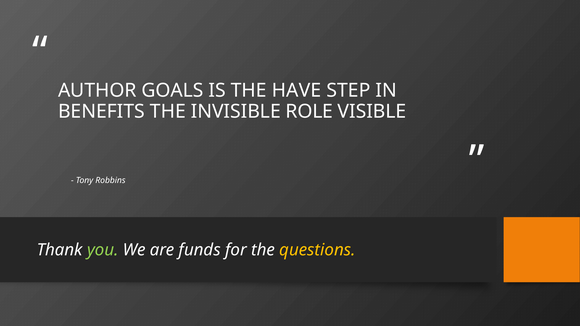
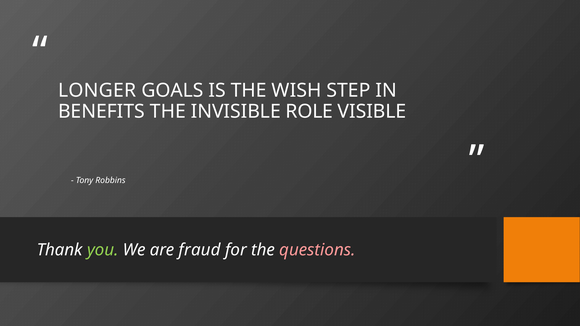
AUTHOR: AUTHOR -> LONGER (97, 91)
HAVE: HAVE -> WISH (297, 91)
funds: funds -> fraud (200, 250)
questions colour: yellow -> pink (317, 250)
